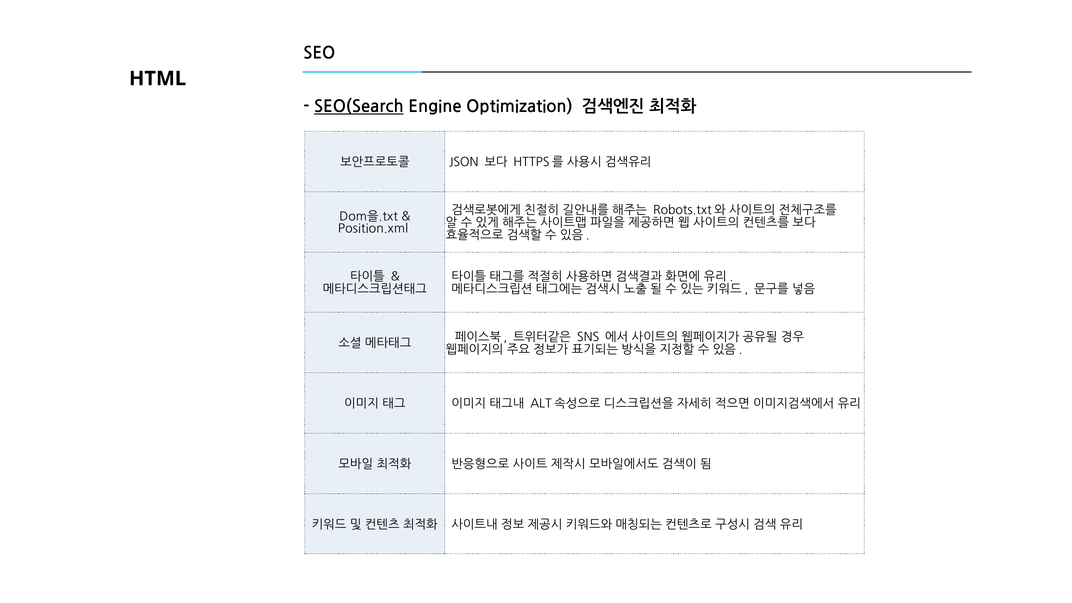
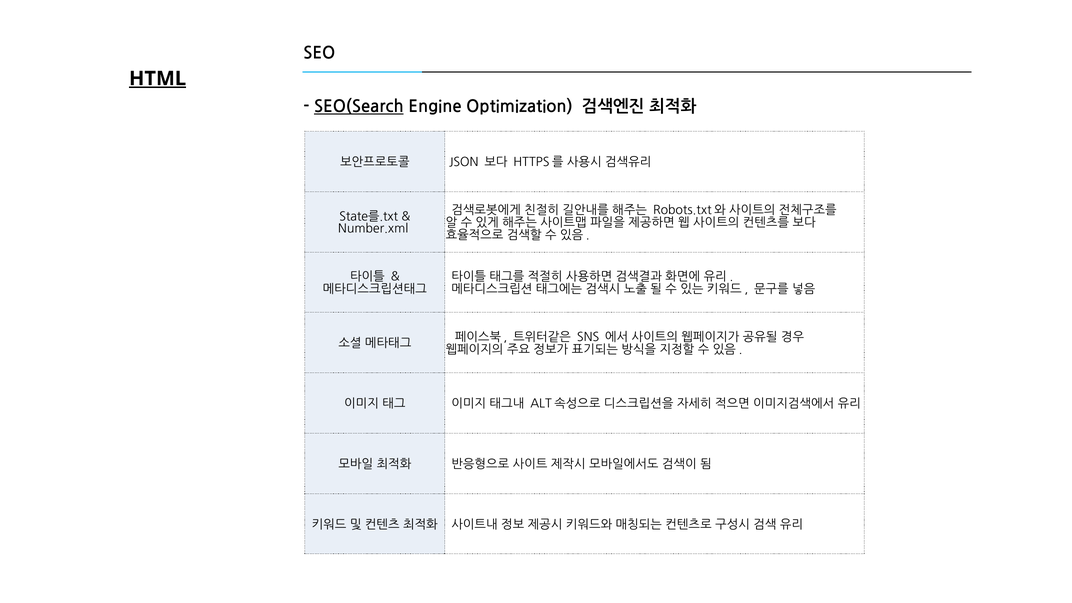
HTML underline: none -> present (158, 79)
Dom을.txt: Dom을.txt -> State를.txt (369, 217)
Position.xml: Position.xml -> Number.xml (373, 229)
